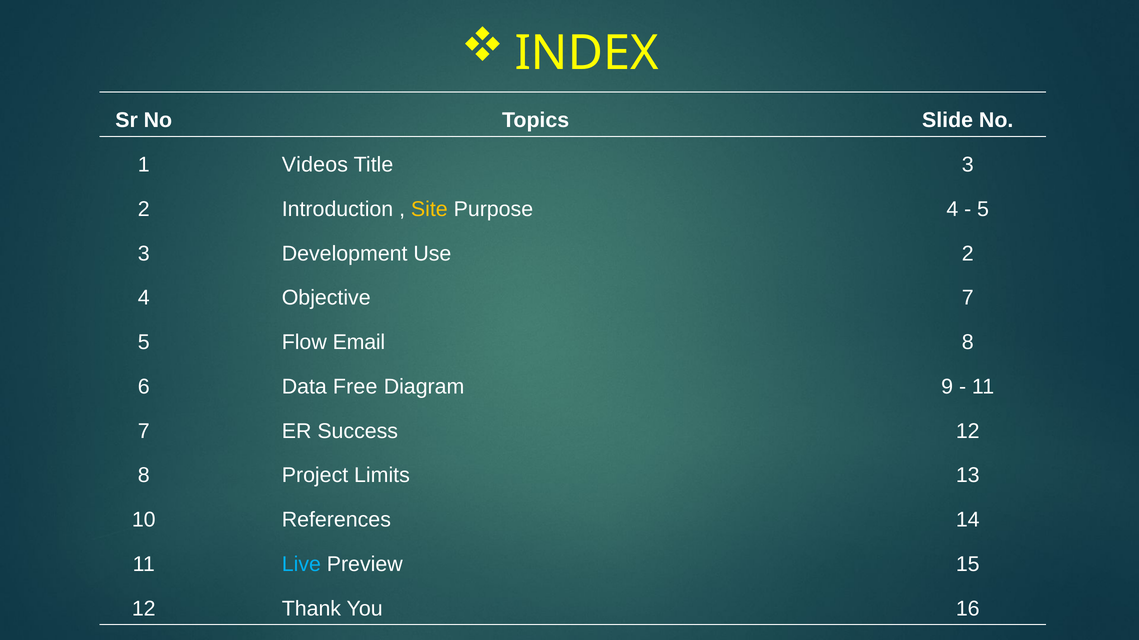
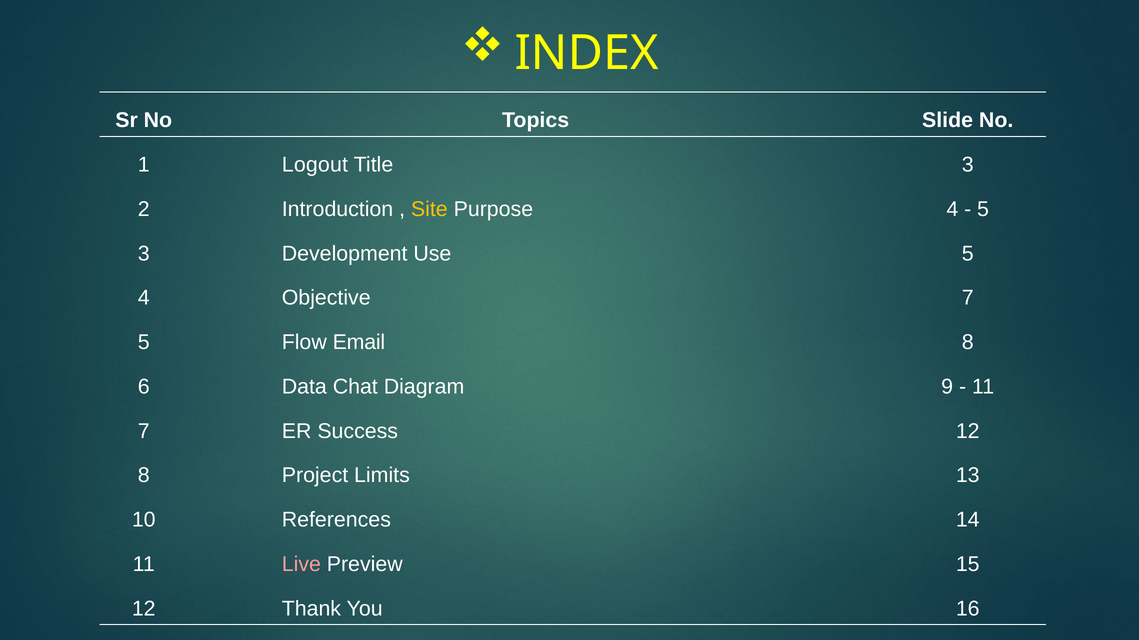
Videos: Videos -> Logout (315, 165)
Use 2: 2 -> 5 (968, 254)
Free: Free -> Chat (355, 387)
Live colour: light blue -> pink (301, 565)
